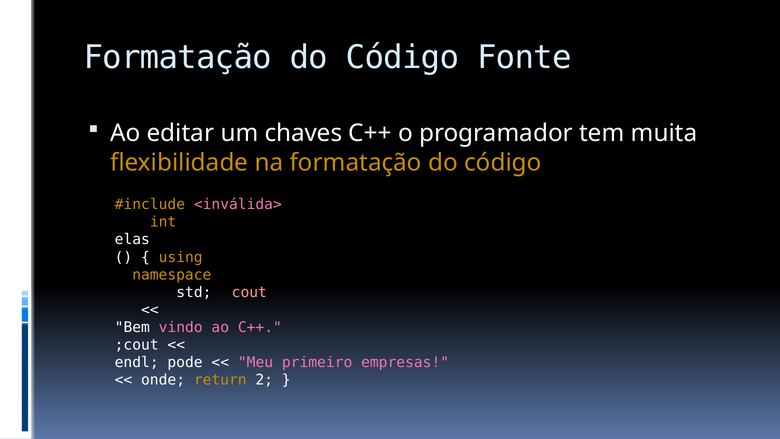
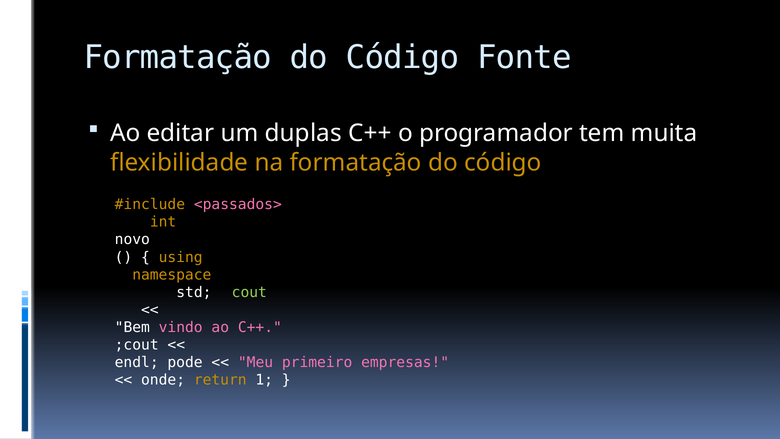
chaves: chaves -> duplas (303, 133)
<inválida>: <inválida> -> <passados> (238, 204)
elas: elas -> novo (132, 239)
cout colour: pink -> light green (249, 292)
2: 2 -> 1 (264, 380)
